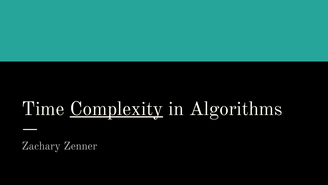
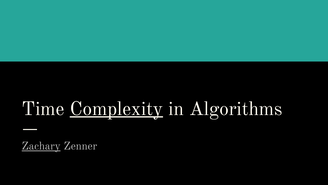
Zachary underline: none -> present (41, 146)
